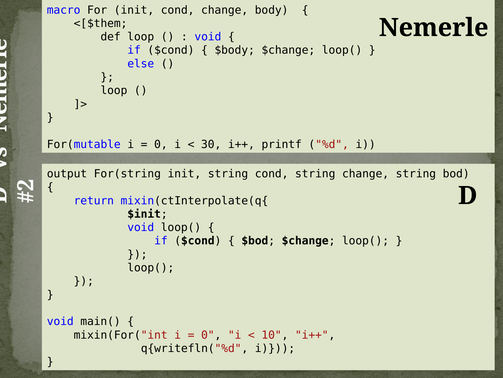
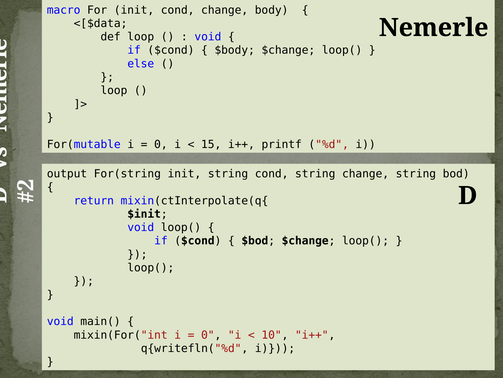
<[$them: <[$them -> <[$data (101, 23)
30: 30 -> 15 (211, 144)
